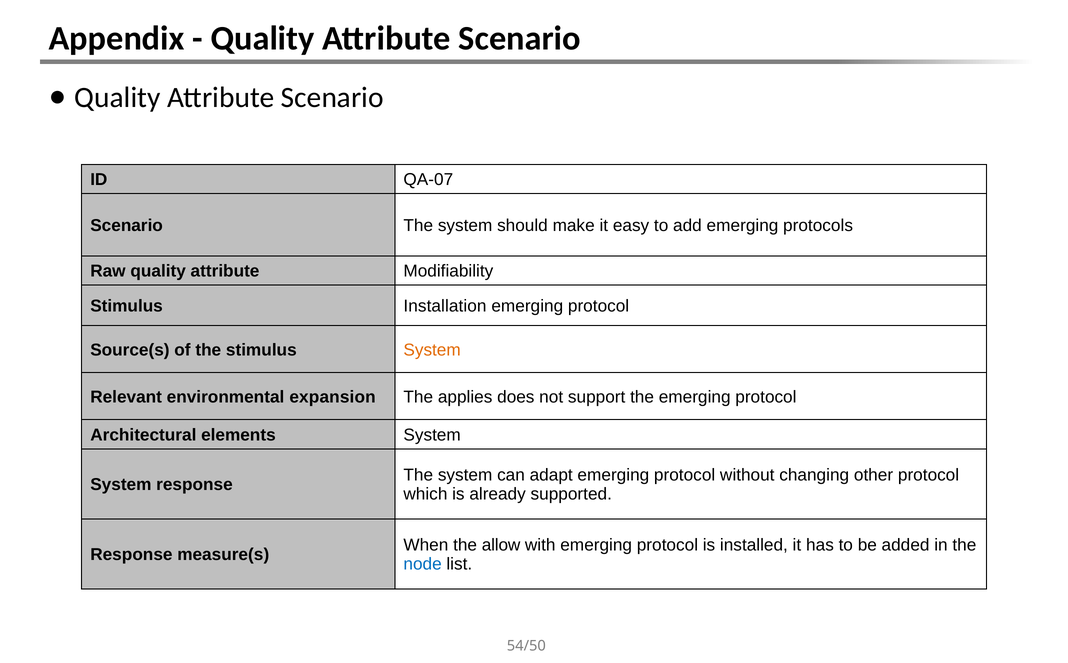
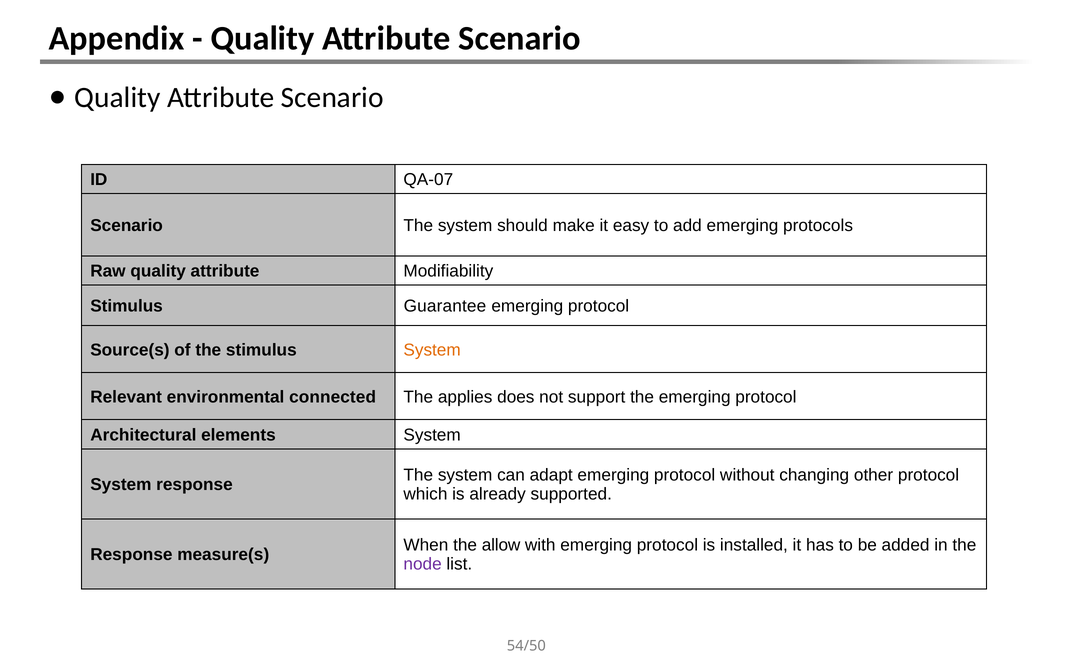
Installation: Installation -> Guarantee (445, 306)
expansion: expansion -> connected (333, 397)
node colour: blue -> purple (423, 564)
